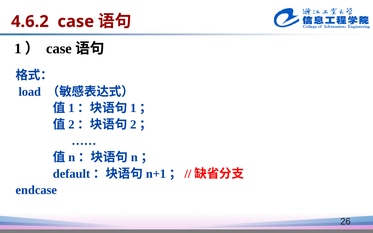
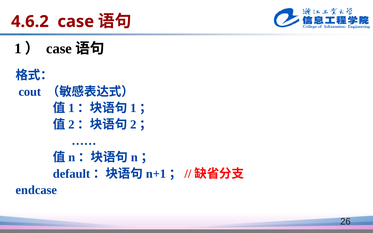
load: load -> cout (30, 92)
